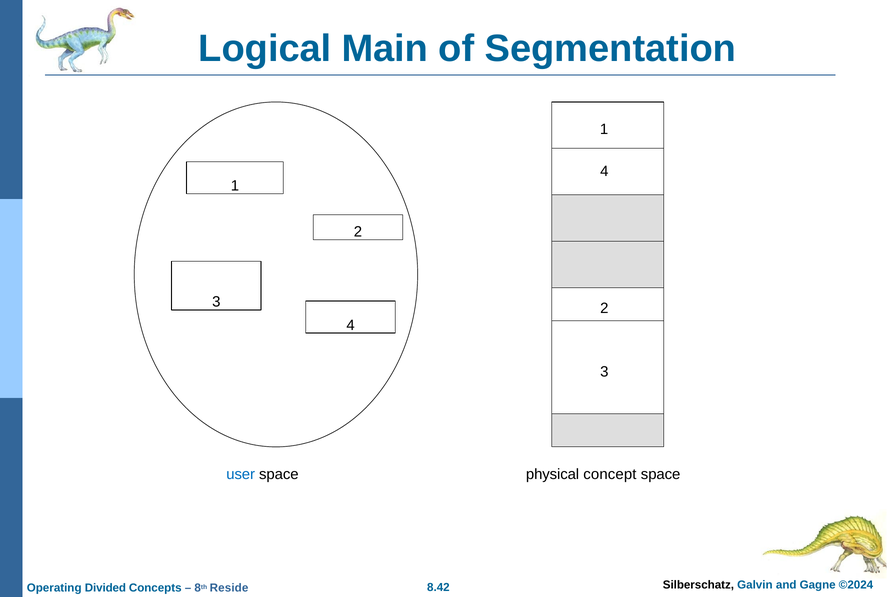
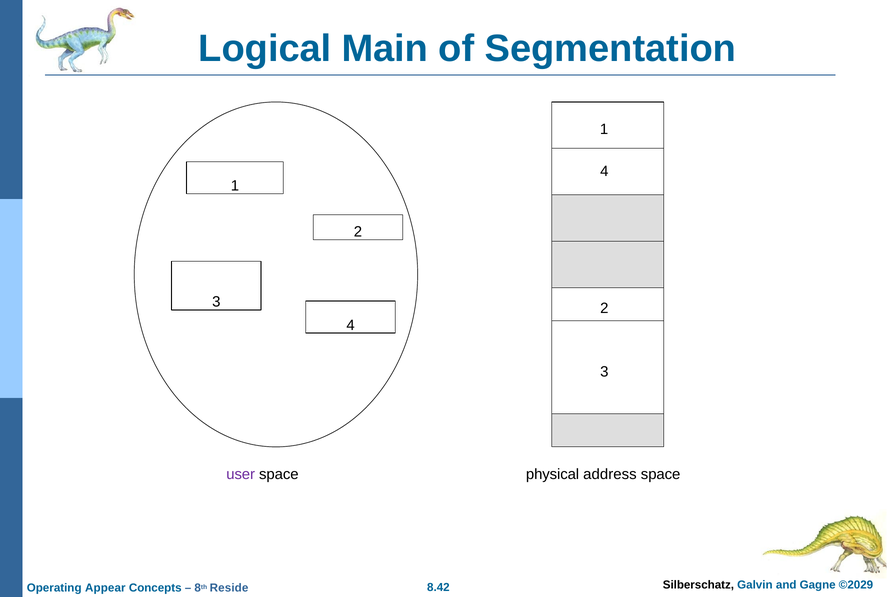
user colour: blue -> purple (241, 474)
concept: concept -> address (610, 474)
©2024: ©2024 -> ©2029 (856, 585)
Divided: Divided -> Appear (105, 588)
